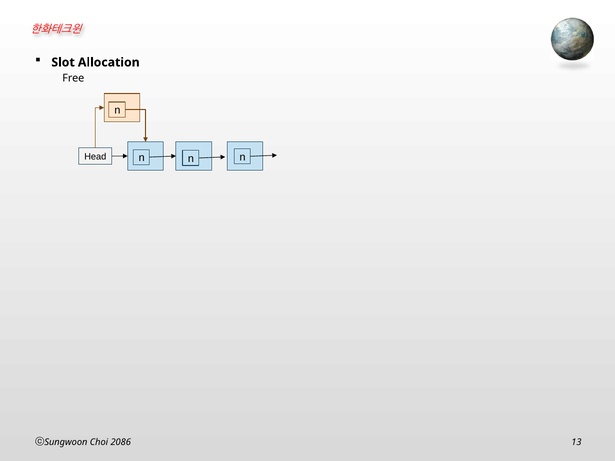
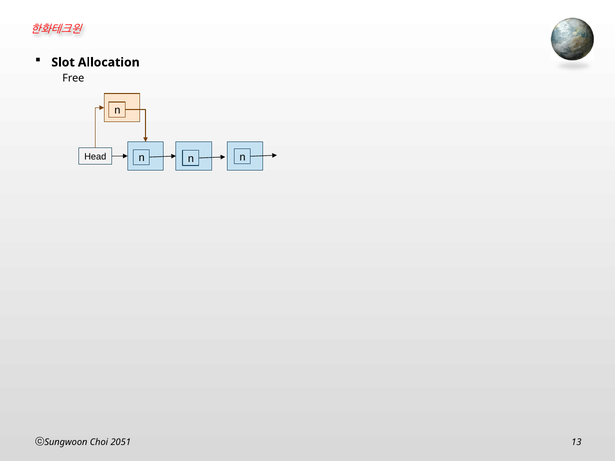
2086: 2086 -> 2051 (121, 442)
